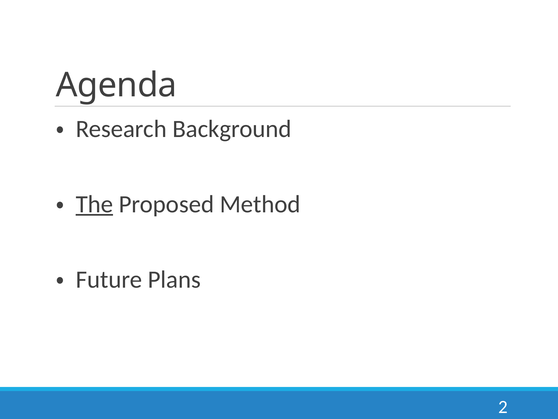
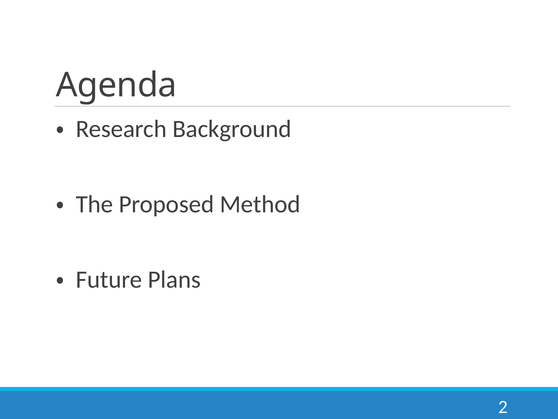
The underline: present -> none (94, 204)
